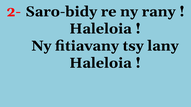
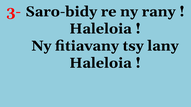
2-: 2- -> 3- (14, 12)
